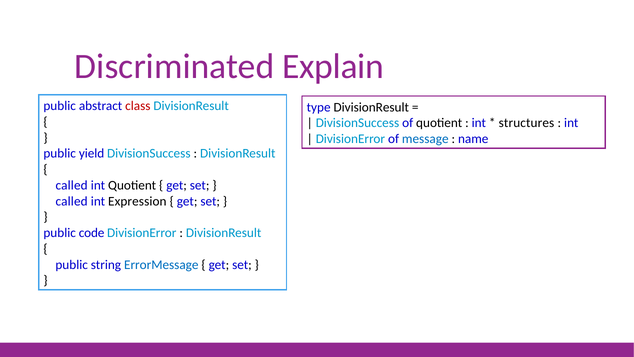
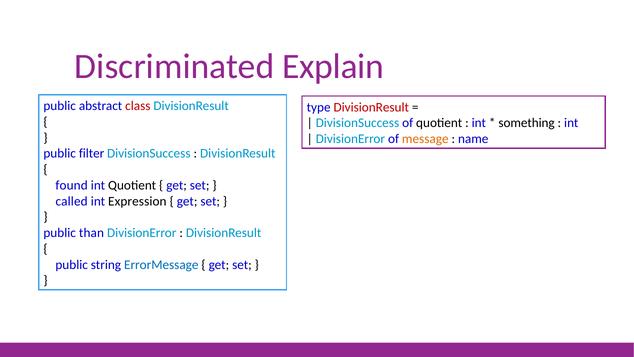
DivisionResult colour: black -> red (371, 107)
structures: structures -> something (527, 123)
message colour: blue -> orange (425, 139)
yield: yield -> filter (92, 153)
called: called -> found (72, 185)
code: code -> than (91, 233)
